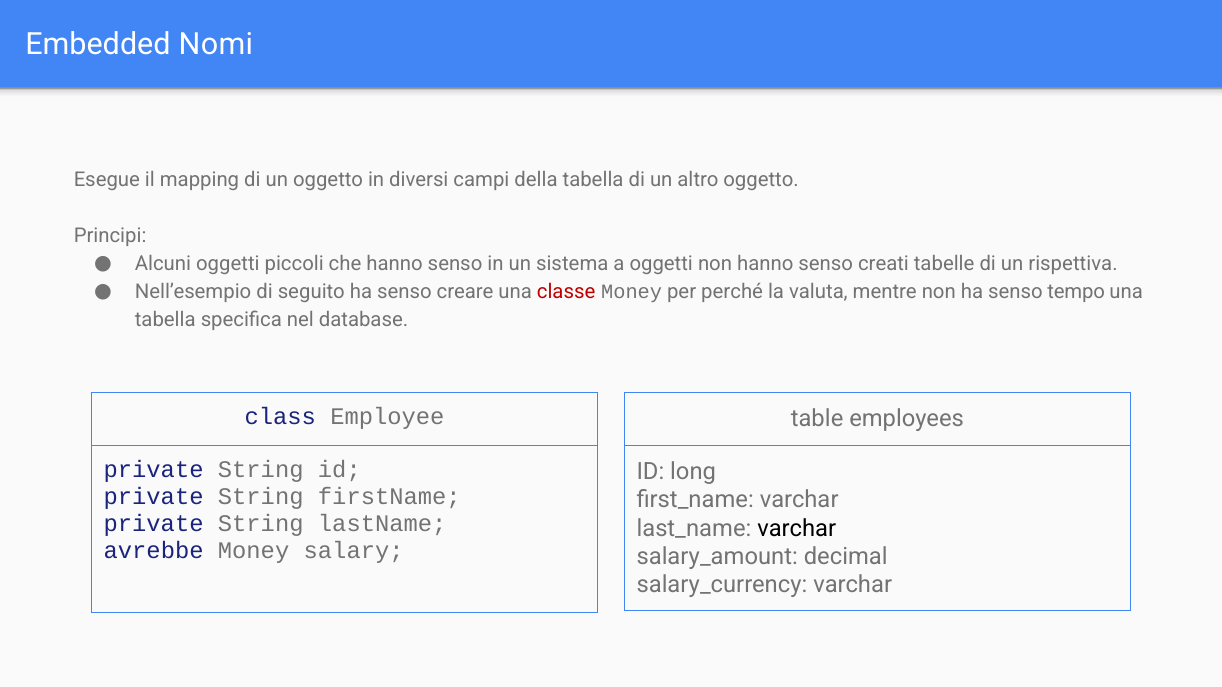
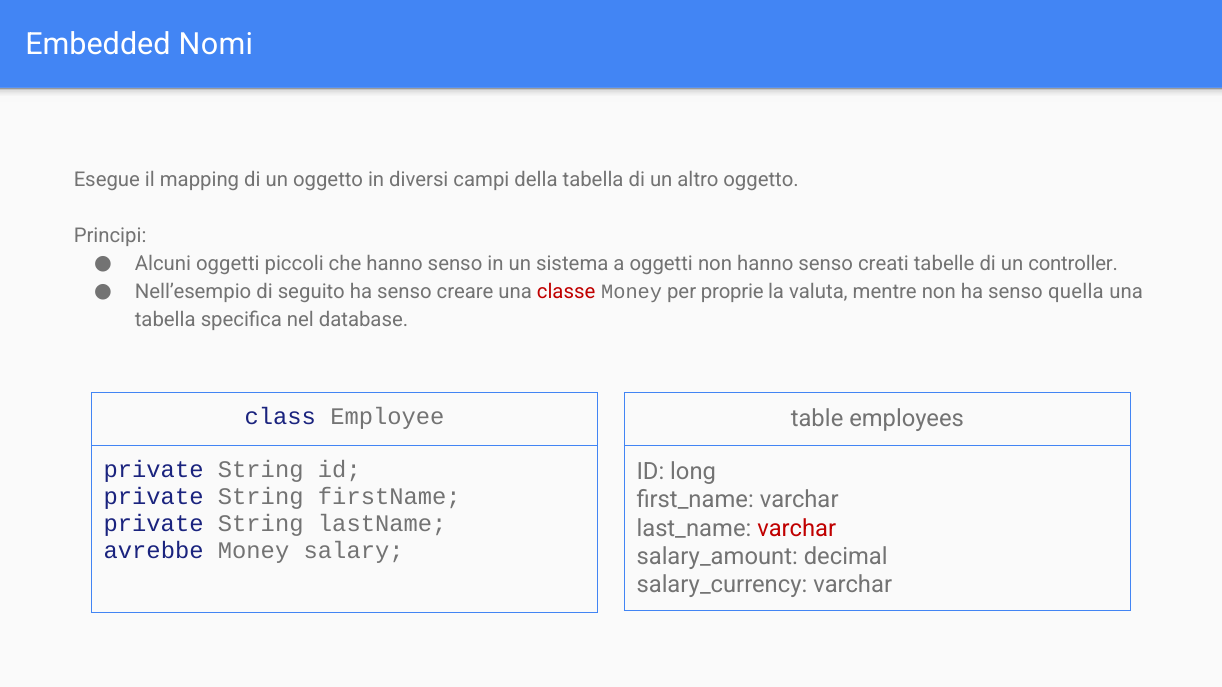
rispettiva: rispettiva -> controller (1073, 264)
perché: perché -> proprie (732, 292)
tempo: tempo -> quella (1076, 292)
varchar colour: black -> red (797, 528)
